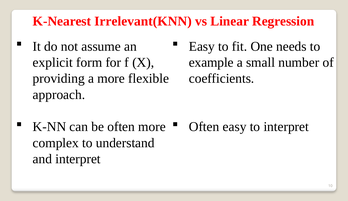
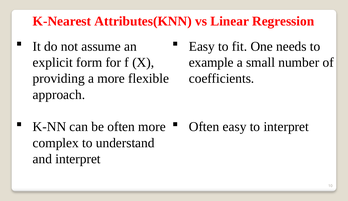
Irrelevant(KNN: Irrelevant(KNN -> Attributes(KNN (143, 21)
